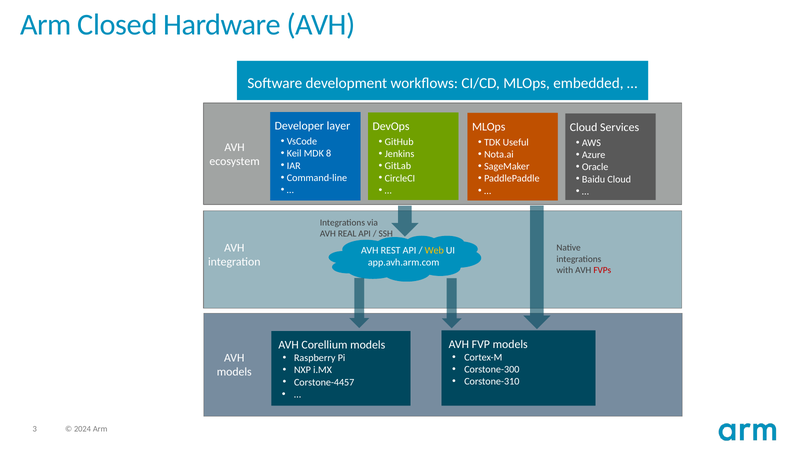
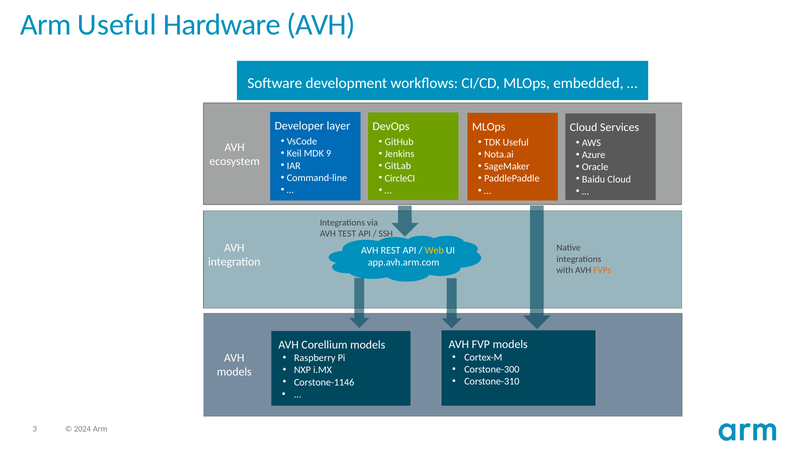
Arm Closed: Closed -> Useful (117, 25)
8: 8 -> 9 (329, 154)
REAL: REAL -> TEST (347, 234)
FVPs colour: red -> orange (602, 270)
Corstone-4457: Corstone-4457 -> Corstone-1146 (324, 383)
